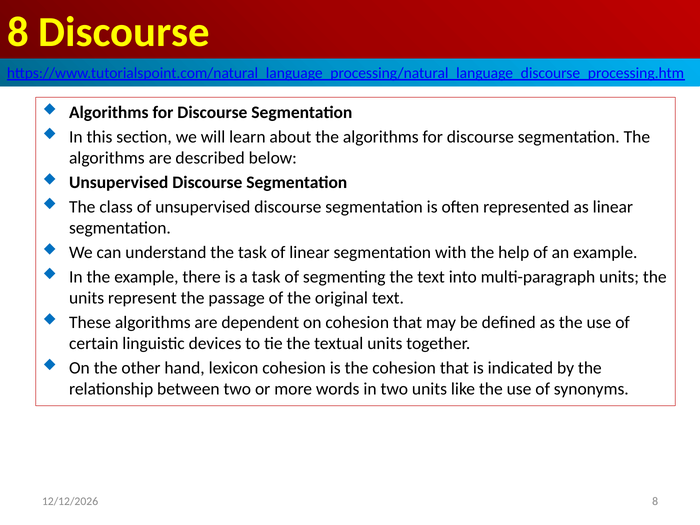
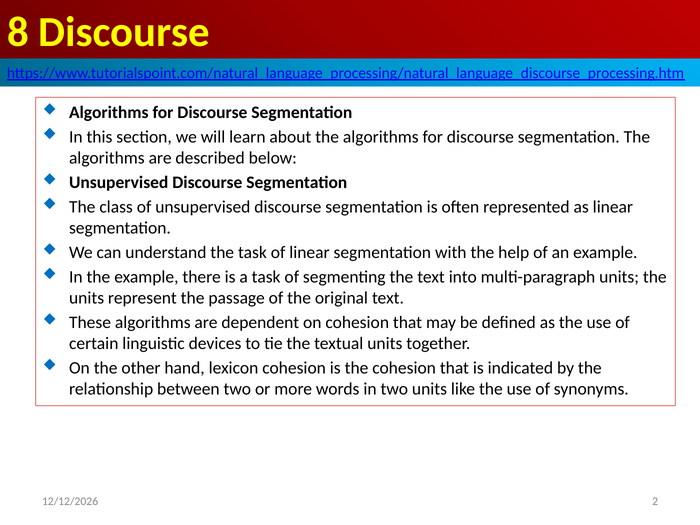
8: 8 -> 2 (655, 501)
